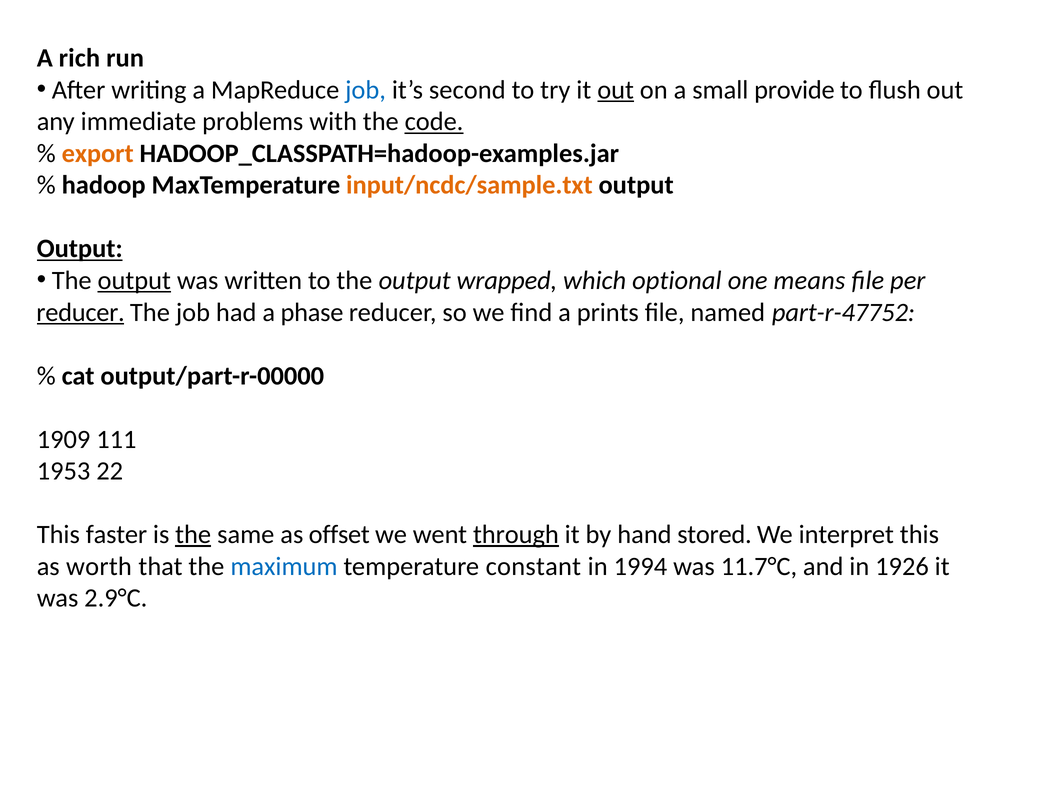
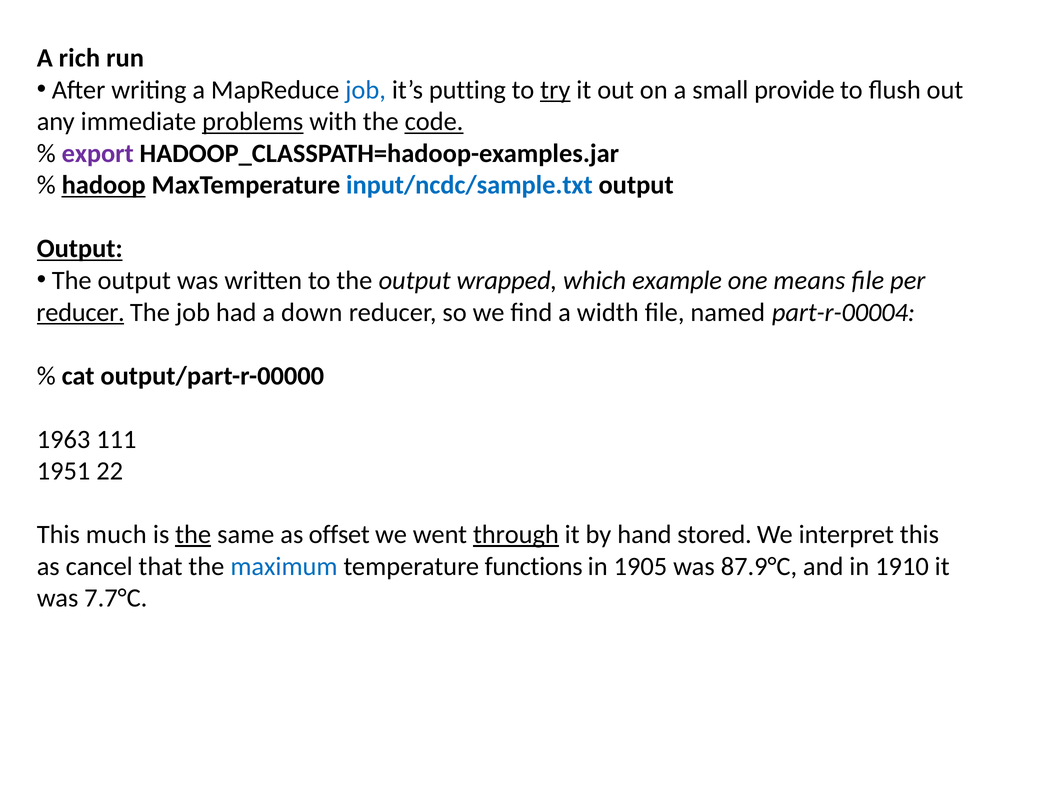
second: second -> putting (467, 90)
try underline: none -> present (555, 90)
out underline: present -> none (616, 90)
problems underline: none -> present (253, 122)
export colour: orange -> purple (98, 153)
hadoop underline: none -> present (104, 185)
input/ncdc/sample.txt colour: orange -> blue (469, 185)
output underline: present -> none (134, 280)
optional: optional -> example (677, 280)
phase: phase -> down (312, 312)
prints: prints -> width (608, 312)
part-r-47752: part-r-47752 -> part-r-00004 (843, 312)
1909: 1909 -> 1963 (64, 439)
1953: 1953 -> 1951 (64, 471)
faster: faster -> much (116, 534)
worth: worth -> cancel (99, 566)
constant: constant -> functions (534, 566)
1994: 1994 -> 1905 (640, 566)
11.7°C: 11.7°C -> 87.9°C (759, 566)
1926: 1926 -> 1910 (902, 566)
2.9°C: 2.9°C -> 7.7°C (116, 598)
